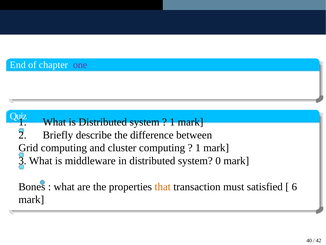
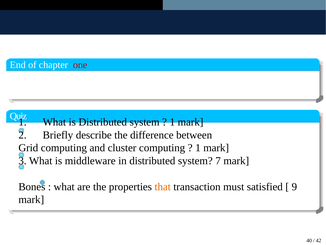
one colour: purple -> red (80, 65)
0: 0 -> 7 (218, 161)
6: 6 -> 9 (294, 187)
